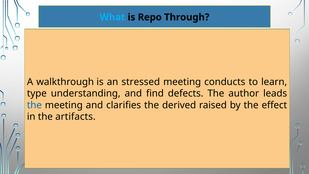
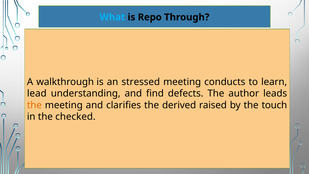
type: type -> lead (37, 93)
the colour: blue -> orange (34, 105)
effect: effect -> touch (274, 105)
artifacts: artifacts -> checked (75, 117)
